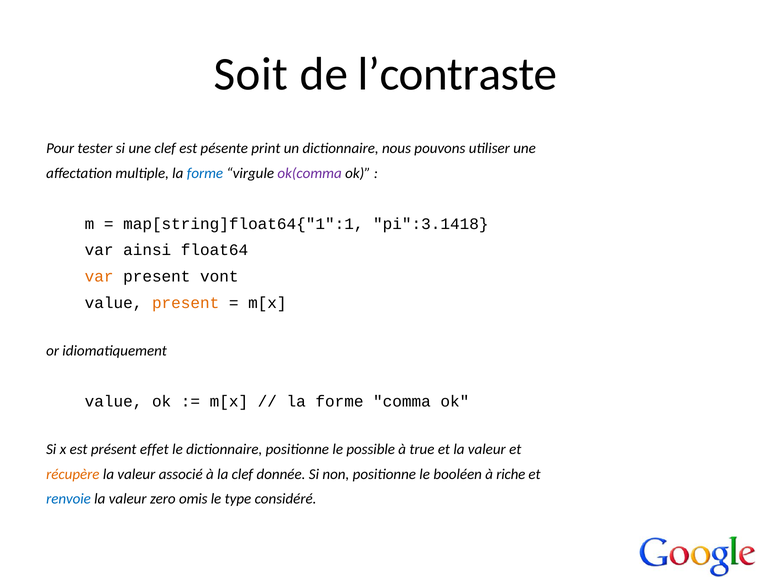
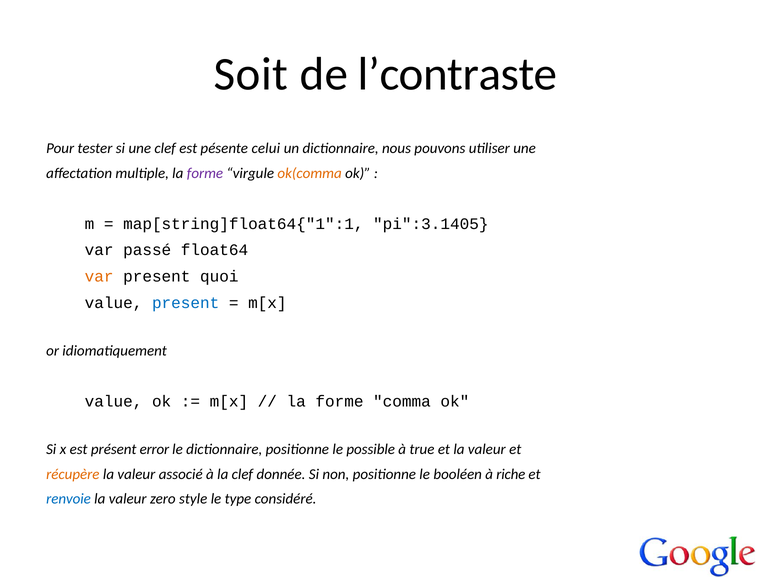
print: print -> celui (266, 149)
forme colour: blue -> purple (205, 173)
ok(comma colour: purple -> orange (310, 173)
pi":3.1418: pi":3.1418 -> pi":3.1405 (431, 224)
ainsi: ainsi -> passé (147, 250)
vont: vont -> quoi (219, 277)
present colour: orange -> blue (186, 303)
effet: effet -> error (154, 450)
omis: omis -> style (193, 499)
